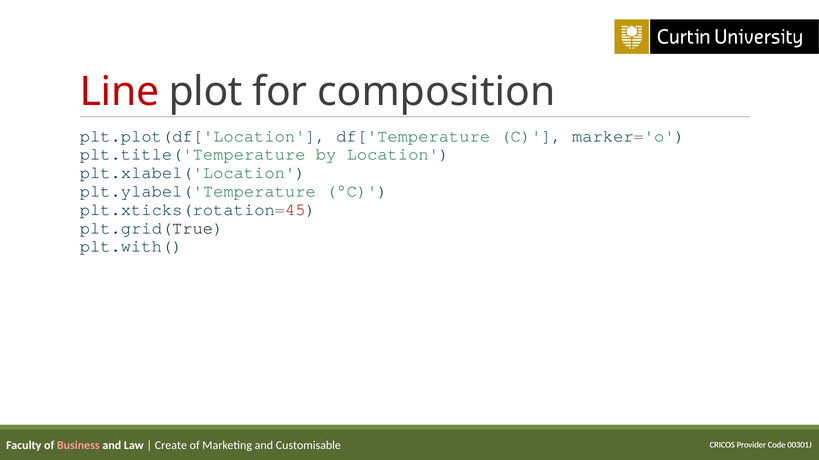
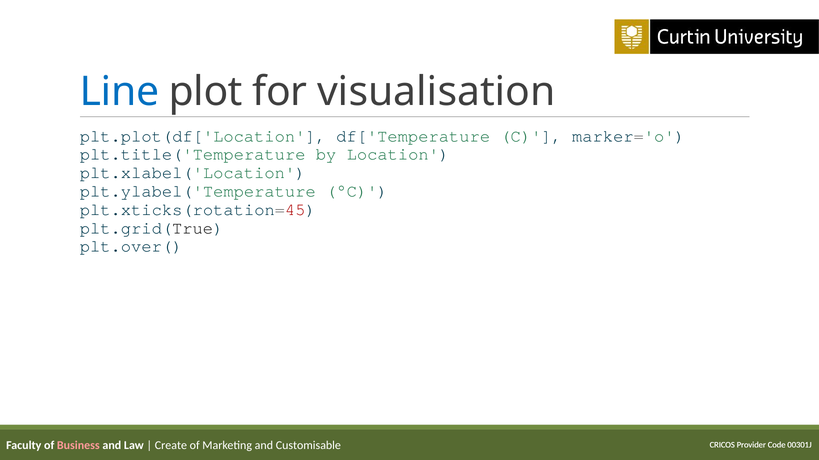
Line colour: red -> blue (120, 92)
composition: composition -> visualisation (436, 92)
plt.with(: plt.with( -> plt.over( (131, 247)
